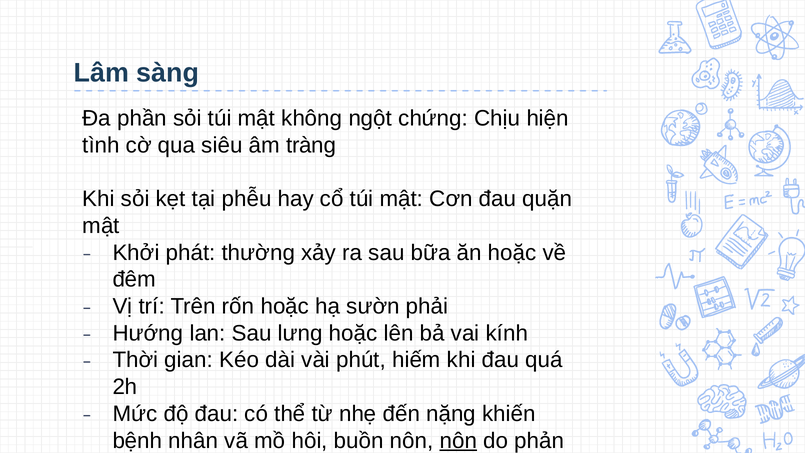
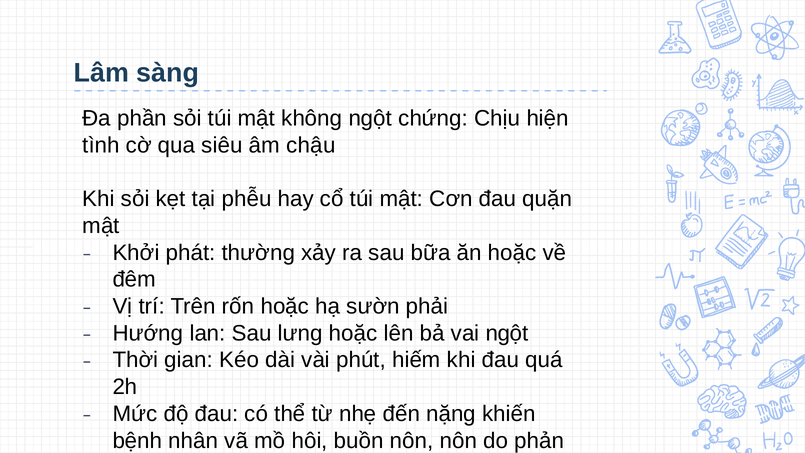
tràng: tràng -> chậu (311, 145)
vai kính: kính -> ngột (507, 333)
nôn underline: present -> none (458, 440)
